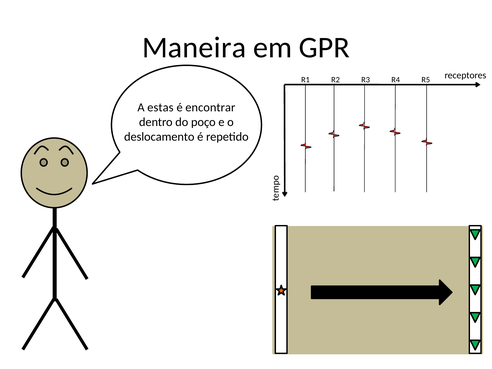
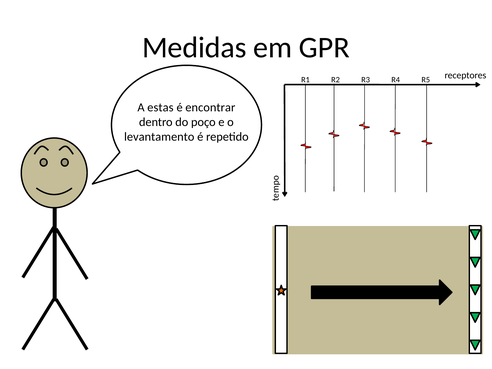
Maneira: Maneira -> Medidas (194, 48)
deslocamento: deslocamento -> levantamento (159, 137)
